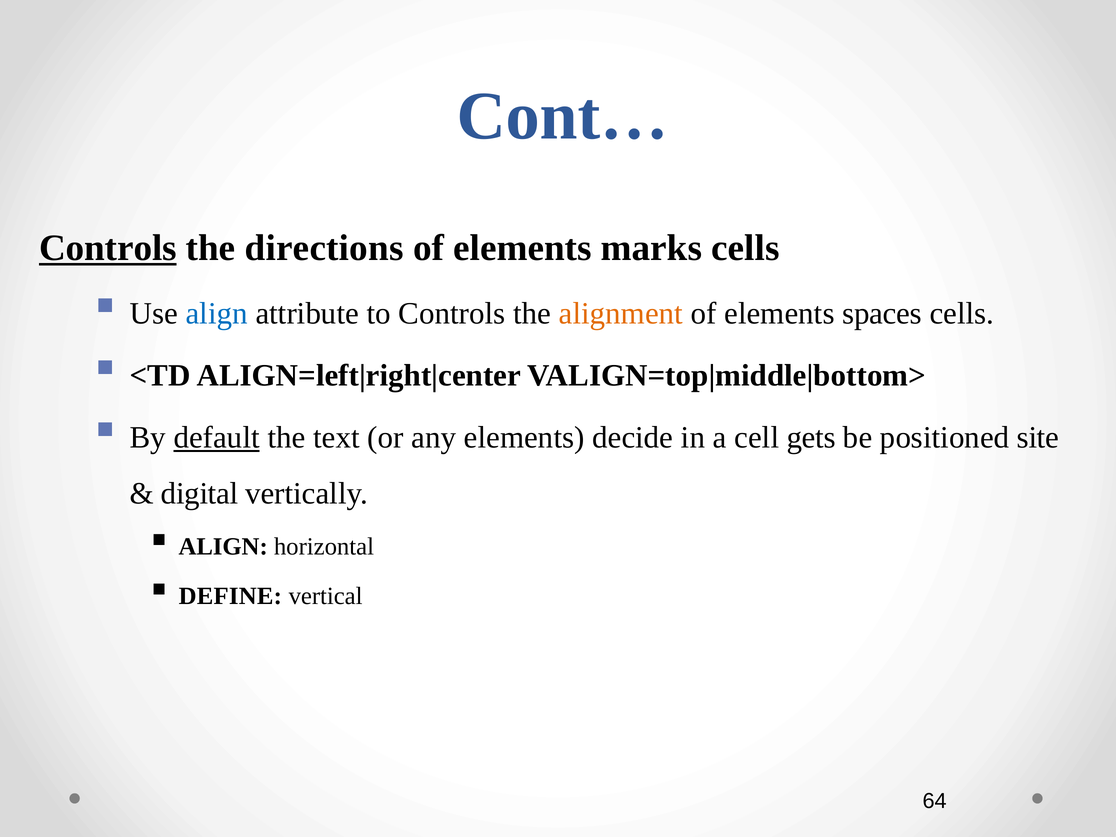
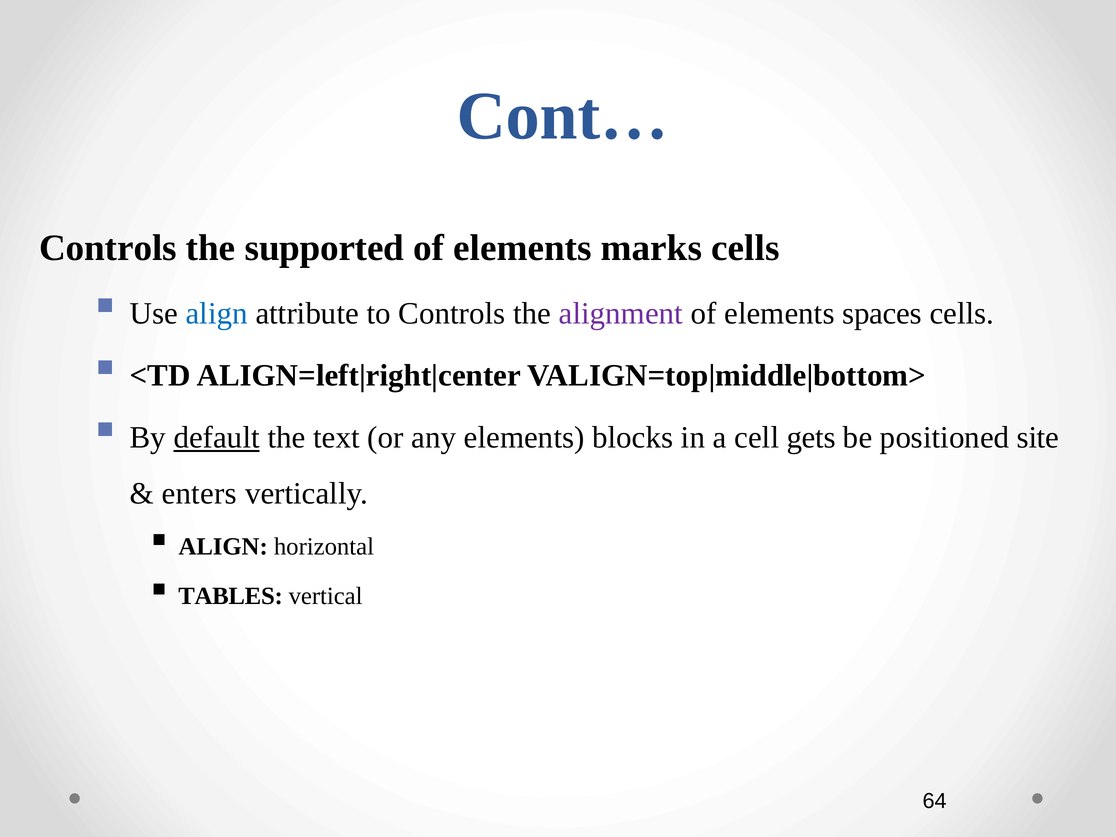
Controls underline: present -> none (108, 248)
directions: directions -> supported (324, 248)
alignment colour: orange -> purple (621, 313)
decide: decide -> blocks (633, 438)
digital: digital -> enters (199, 494)
DEFINE: DEFINE -> TABLES (231, 596)
